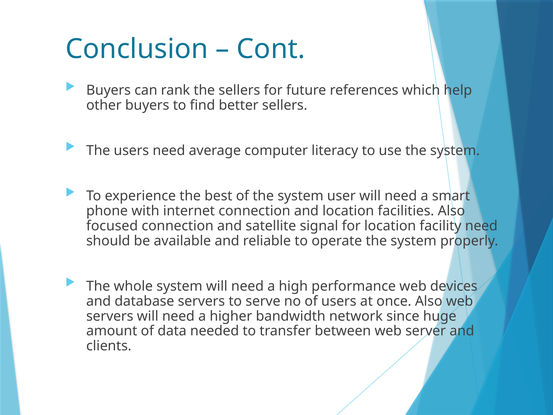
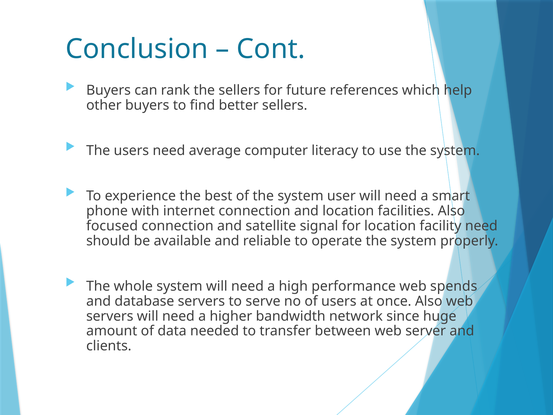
devices: devices -> spends (454, 286)
